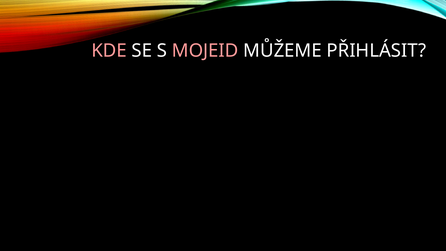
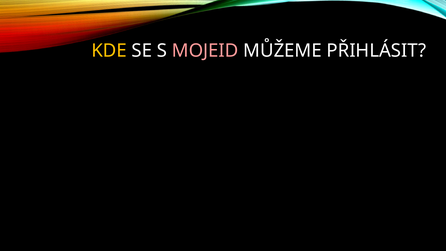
KDE colour: pink -> yellow (109, 51)
